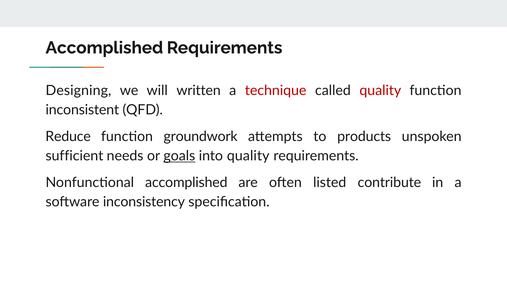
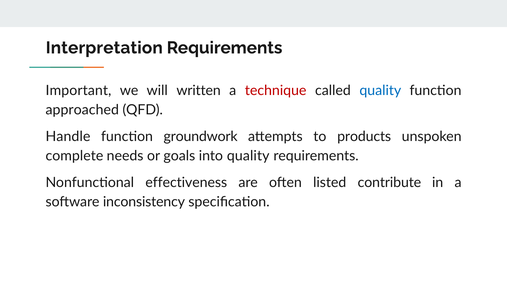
Accomplished: Accomplished -> Interpretation (104, 48)
Designing: Designing -> Important (78, 91)
quality colour: red -> blue (380, 91)
inconsistent: inconsistent -> approached (82, 110)
Reduce: Reduce -> Handle (68, 137)
sufficient: sufficient -> complete (74, 156)
goals underline: present -> none (179, 156)
Nonfunctional accomplished: accomplished -> effectiveness (186, 183)
